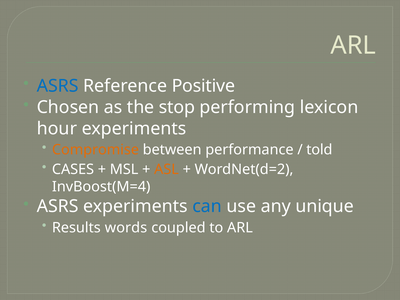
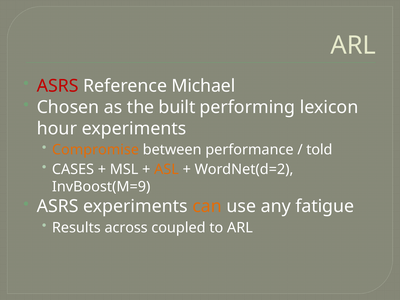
ASRS colour: blue -> red (58, 86)
Positive: Positive -> Michael (203, 86)
stop: stop -> built (177, 107)
InvBoost(M=4: InvBoost(M=4 -> InvBoost(M=9 (101, 187)
can colour: blue -> orange (207, 206)
unique: unique -> fatigue (325, 206)
words: words -> across (126, 228)
